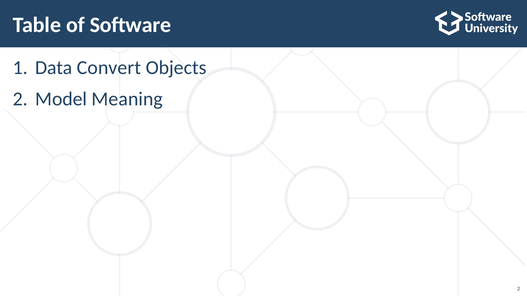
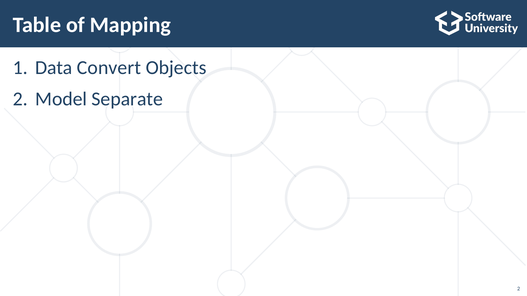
Software: Software -> Mapping (130, 25)
Meaning: Meaning -> Separate (127, 99)
